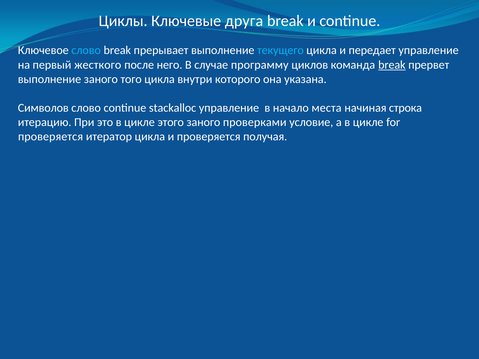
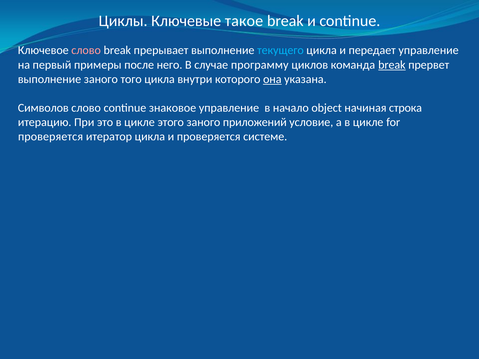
друга: друга -> такое (244, 21)
слово colour: light blue -> pink (86, 50)
жесткого: жесткого -> примеры (98, 65)
она underline: none -> present (272, 79)
stackalloc: stackalloc -> знаковое (173, 108)
места: места -> object (327, 108)
проверками: проверками -> приложений (255, 122)
получая: получая -> системе (265, 137)
